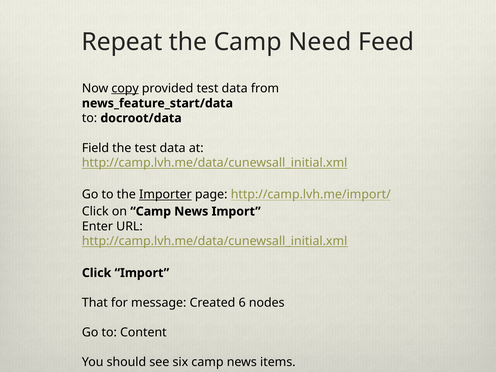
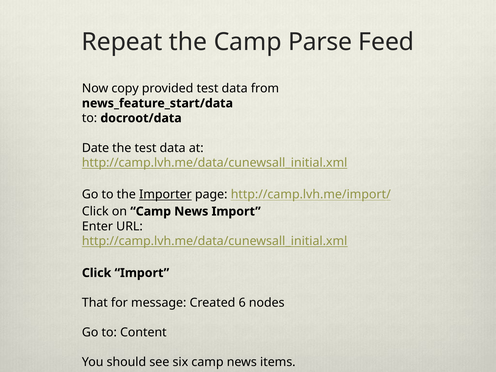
Need: Need -> Parse (320, 42)
copy underline: present -> none (125, 88)
Field: Field -> Date (95, 148)
